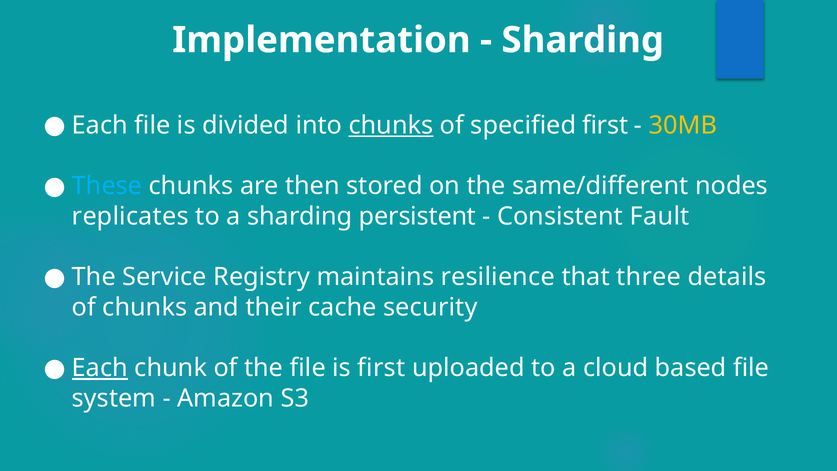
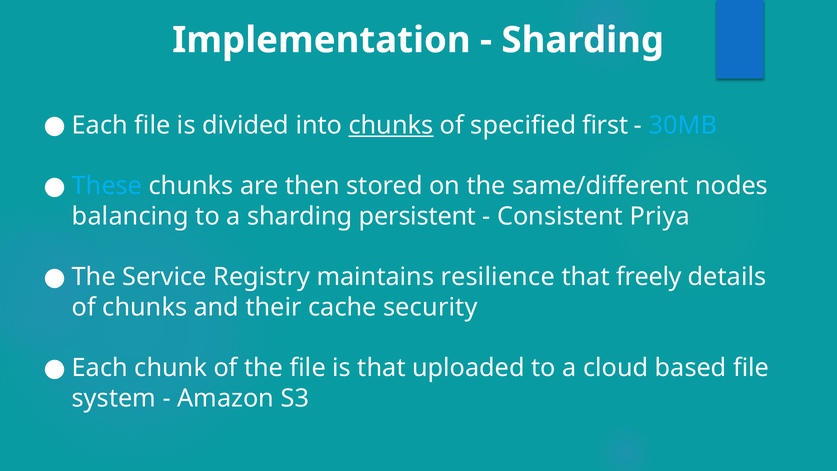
30MB colour: yellow -> light blue (683, 125)
replicates: replicates -> balancing (130, 216)
Fault: Fault -> Priya (660, 216)
three: three -> freely (649, 277)
Each underline: present -> none (100, 368)
is first: first -> that (382, 368)
